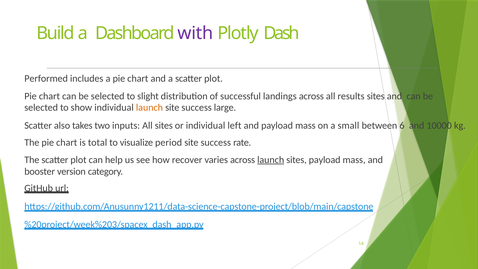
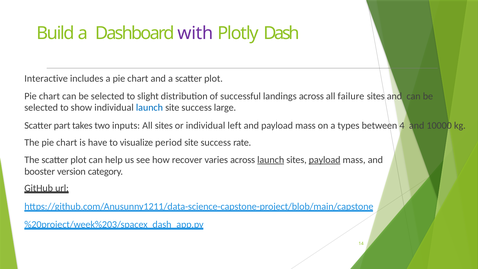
Performed: Performed -> Interactive (46, 78)
results: results -> failure (351, 96)
launch colour: orange -> blue (149, 108)
also: also -> part (62, 125)
small: small -> types (348, 125)
6: 6 -> 4 (402, 125)
total: total -> have (98, 143)
payload underline: none -> present (325, 160)
